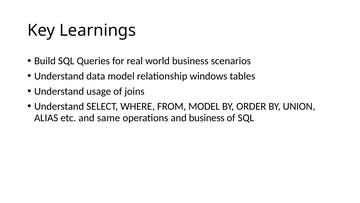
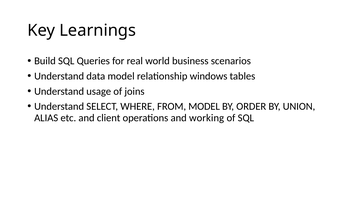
same: same -> client (109, 117)
and business: business -> working (207, 117)
